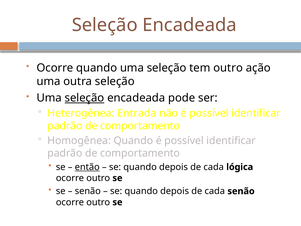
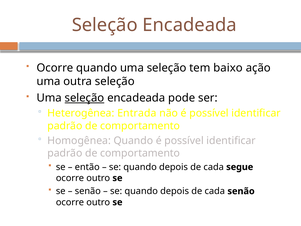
tem outro: outro -> baixo (228, 68)
então underline: present -> none (87, 167)
lógica: lógica -> segue (240, 167)
